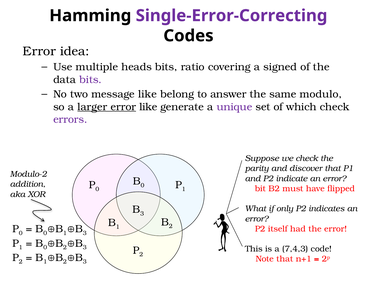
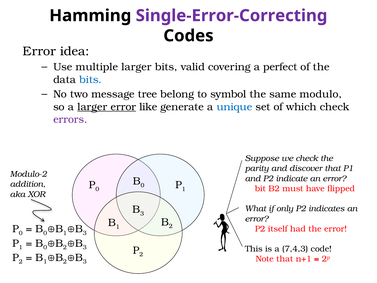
multiple heads: heads -> larger (136, 67)
ratio: ratio -> valid (193, 67)
signed: signed -> perfect (280, 67)
bits colour: purple -> blue (91, 79)
message like: like -> tree (148, 94)
answer: answer -> symbol (228, 94)
unique colour: purple -> blue (234, 107)
